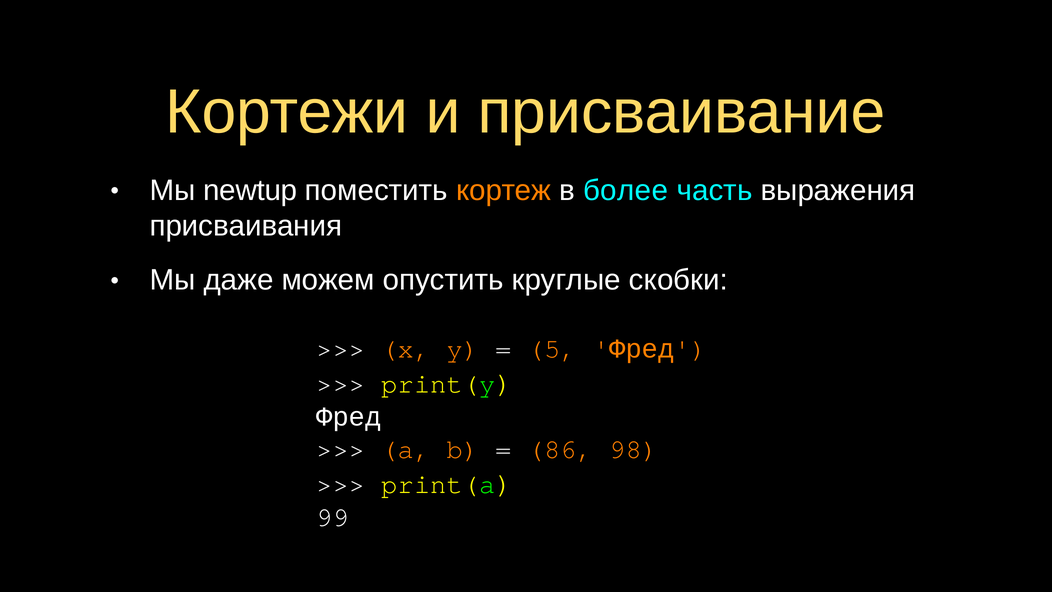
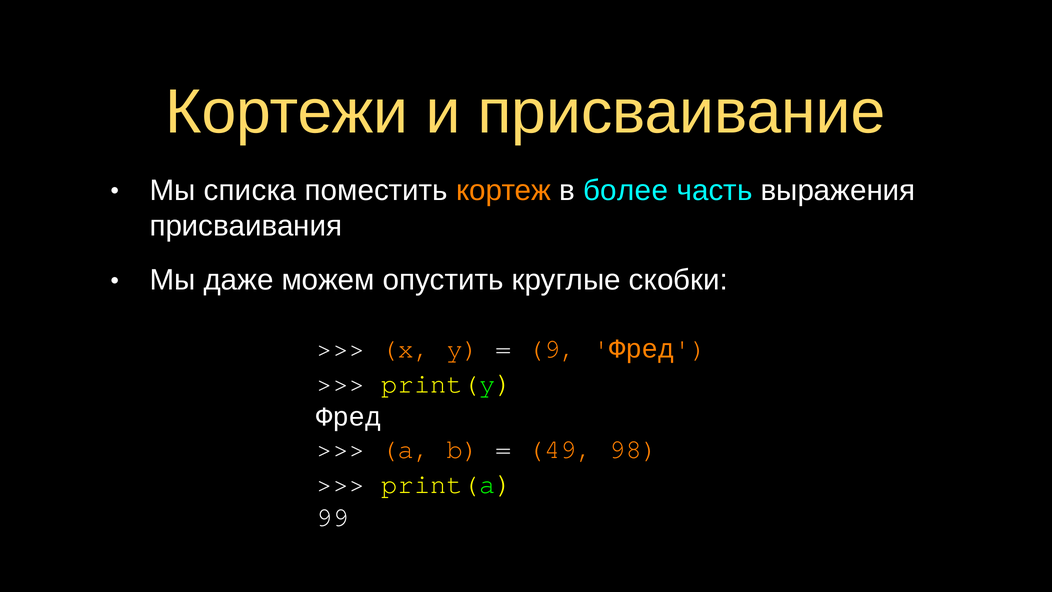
newtup: newtup -> списка (250, 190)
5: 5 -> 9 (552, 348)
86: 86 -> 49 (560, 449)
